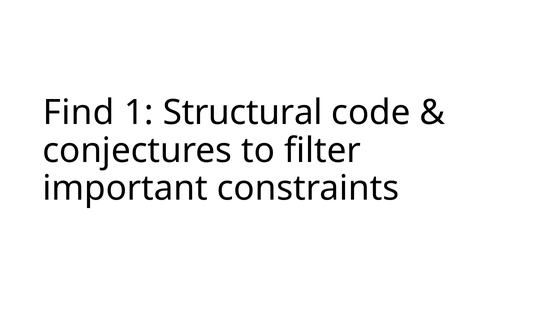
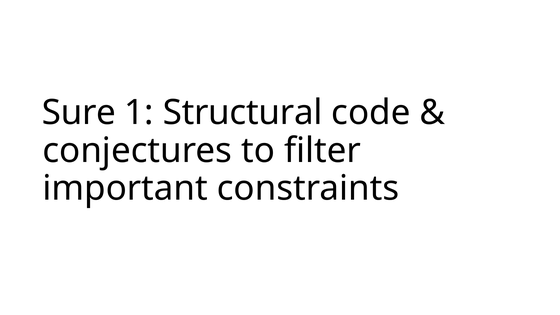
Find: Find -> Sure (79, 113)
